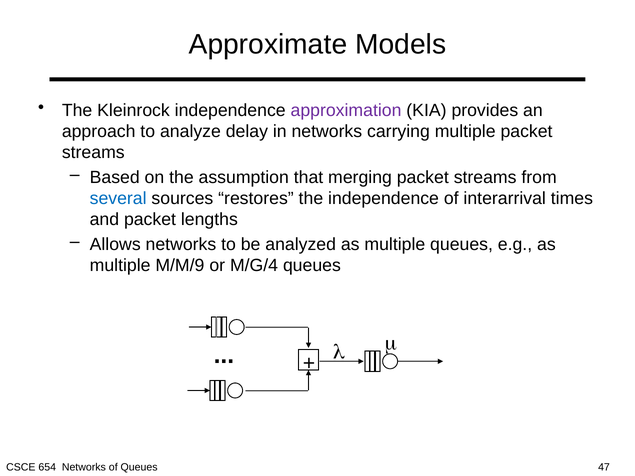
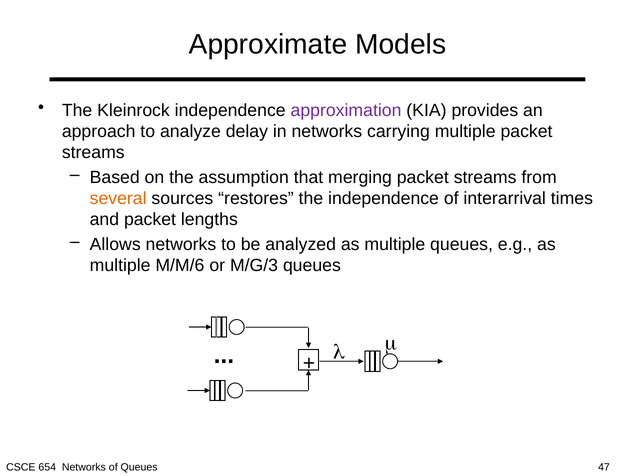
several colour: blue -> orange (118, 198)
M/M/9: M/M/9 -> M/M/6 (180, 266)
M/G/4: M/G/4 -> M/G/3 (254, 266)
